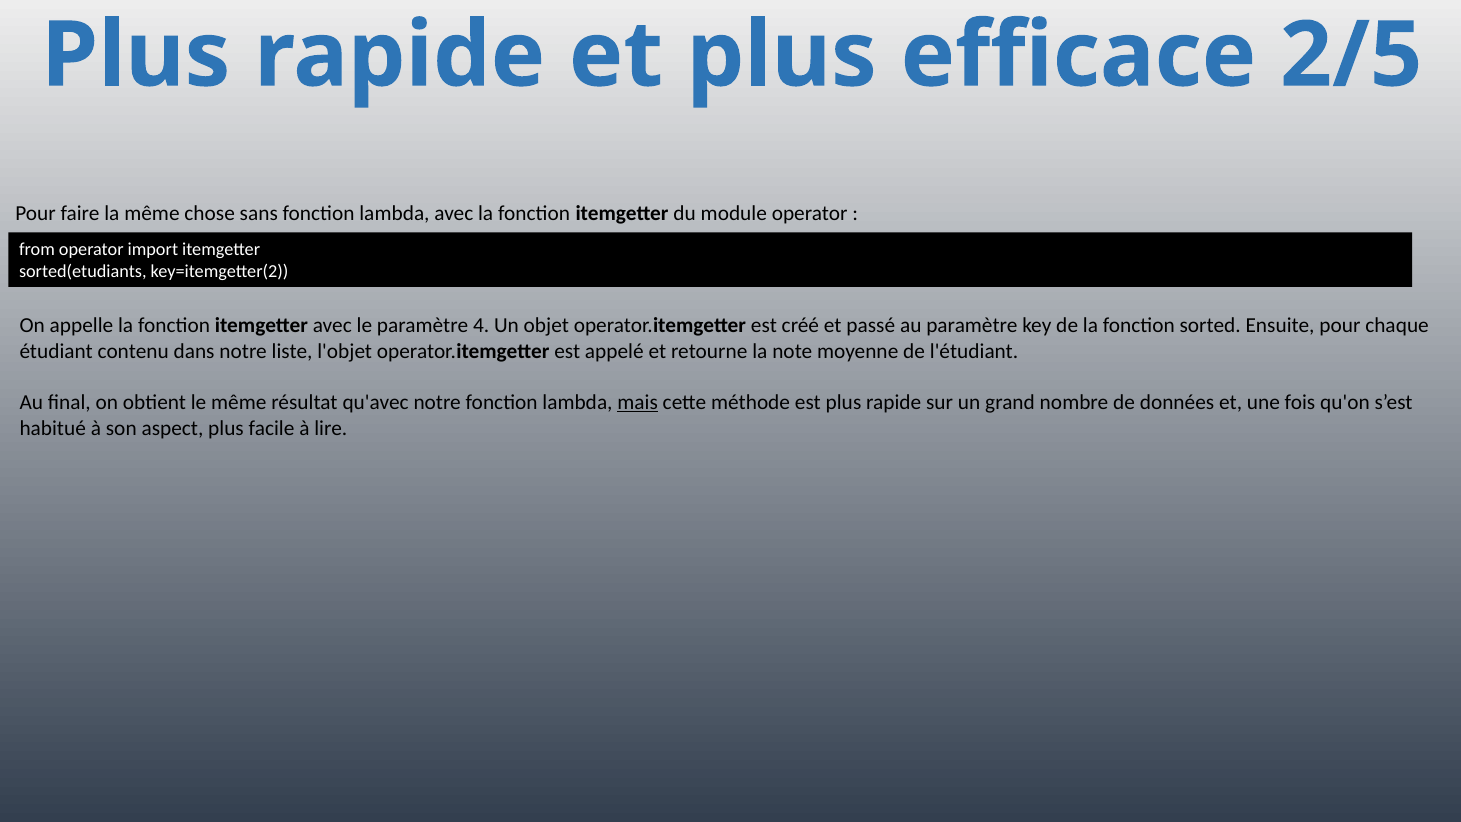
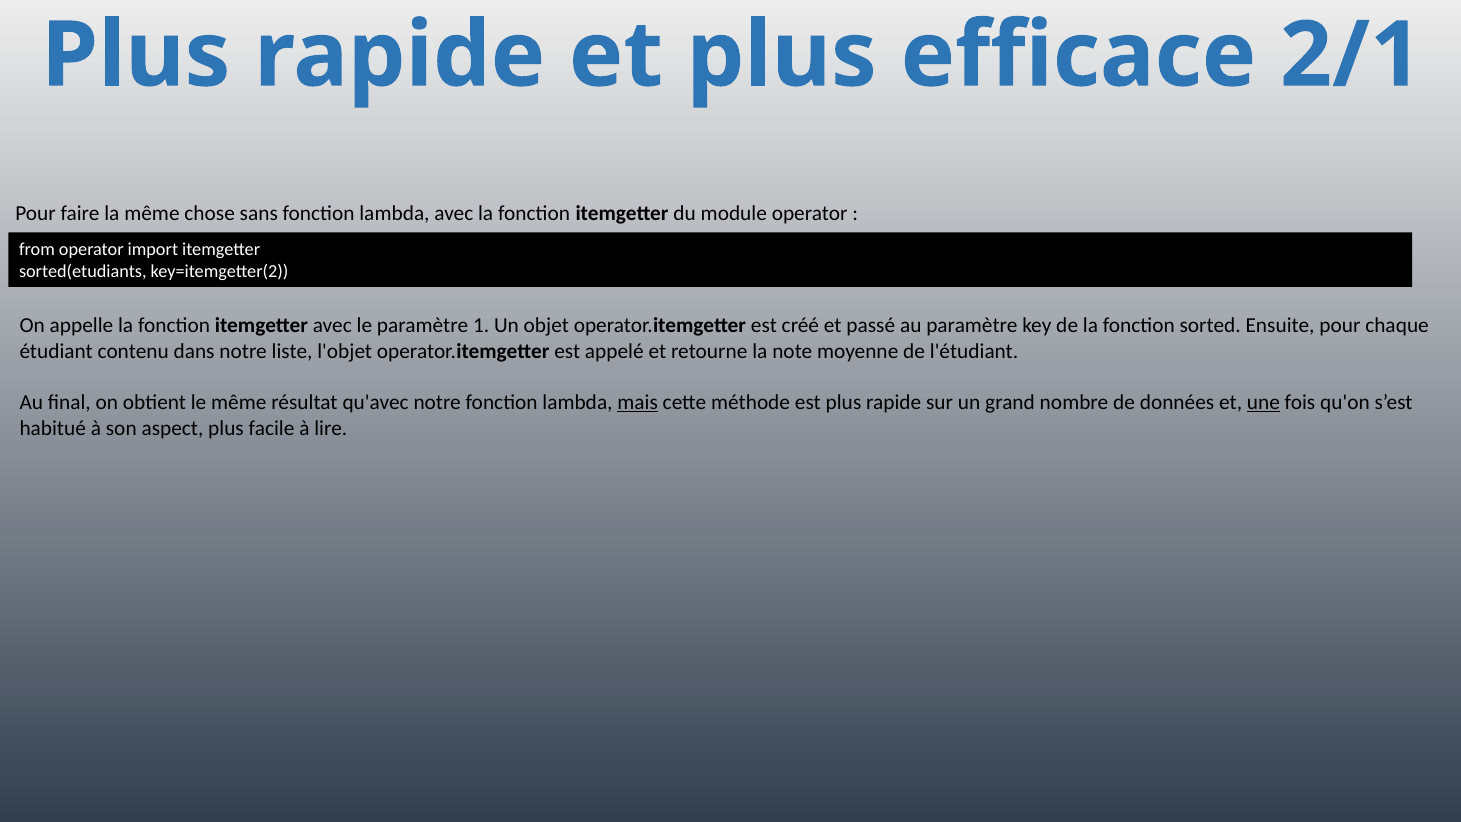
2/5: 2/5 -> 2/1 (1351, 55)
4: 4 -> 1 (481, 326)
une underline: none -> present (1263, 402)
